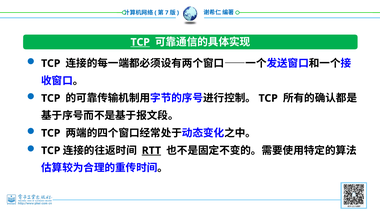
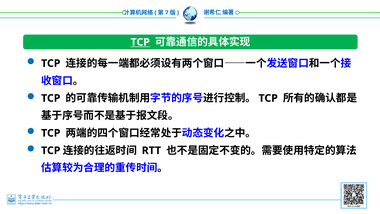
RTT underline: present -> none (151, 150)
